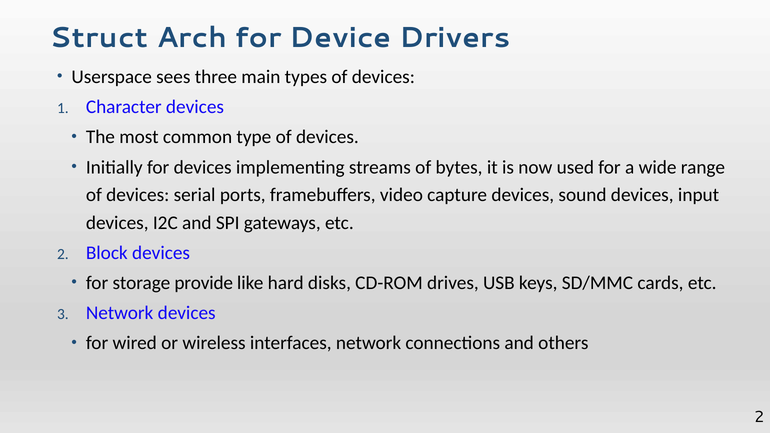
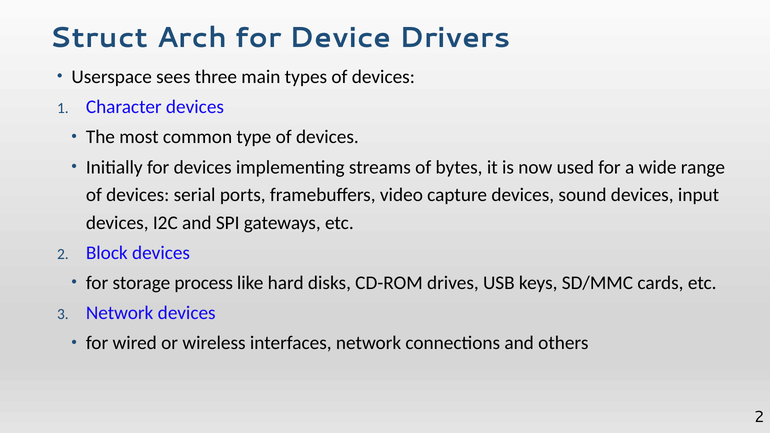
provide: provide -> process (204, 283)
